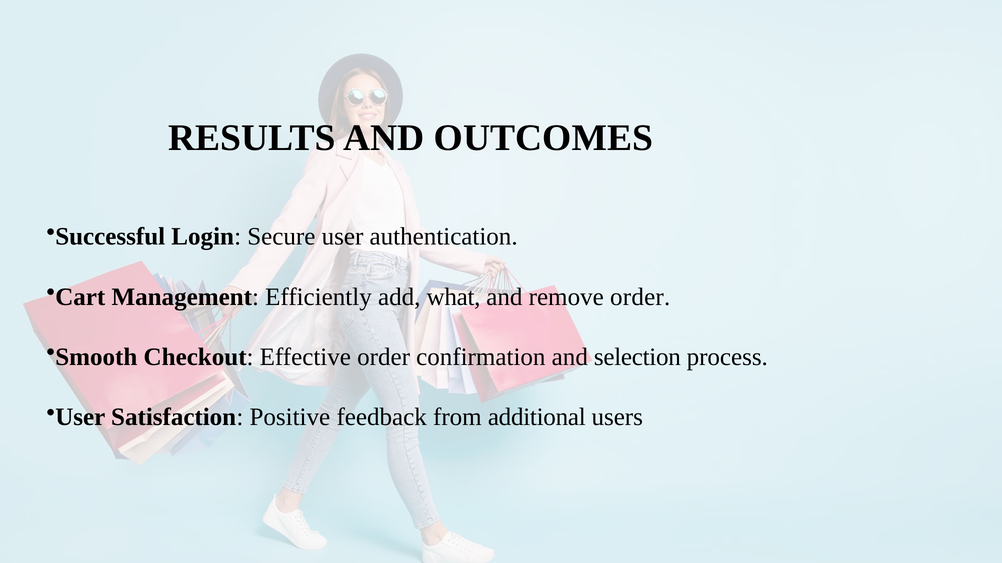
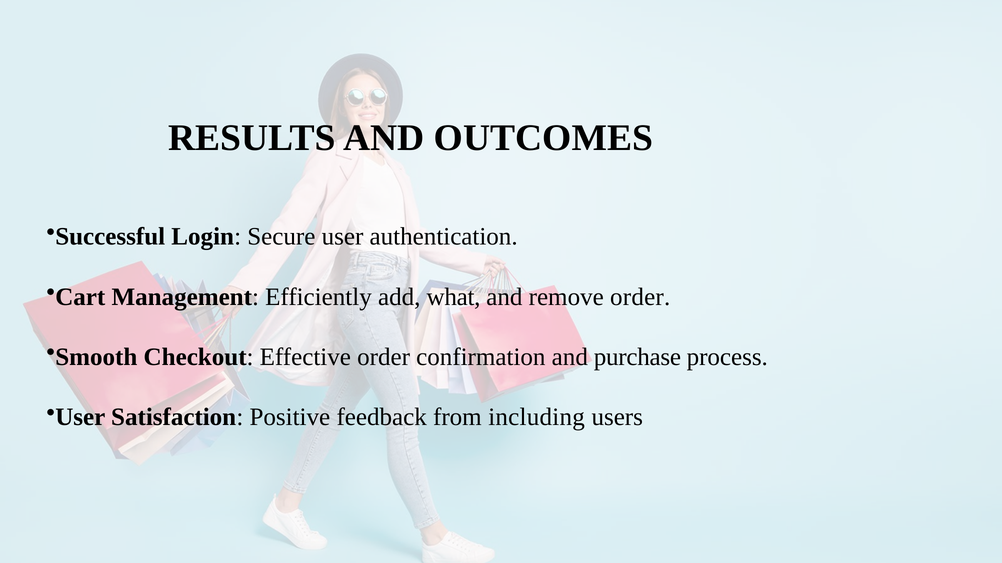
selection: selection -> purchase (637, 357)
additional: additional -> including (537, 417)
